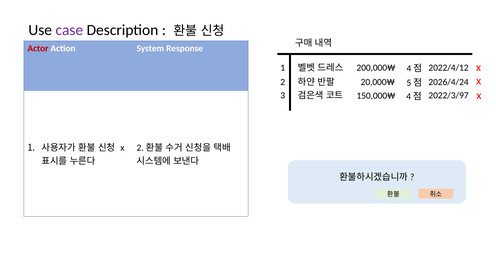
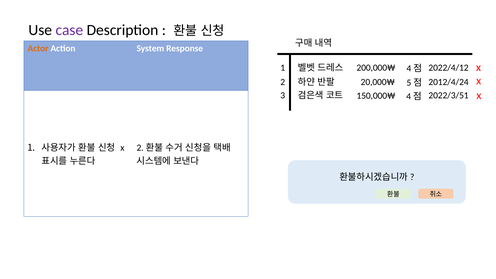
Actor colour: red -> orange (38, 48)
2026/4/24: 2026/4/24 -> 2012/4/24 (449, 82)
2022/3/97: 2022/3/97 -> 2022/3/51 (449, 96)
